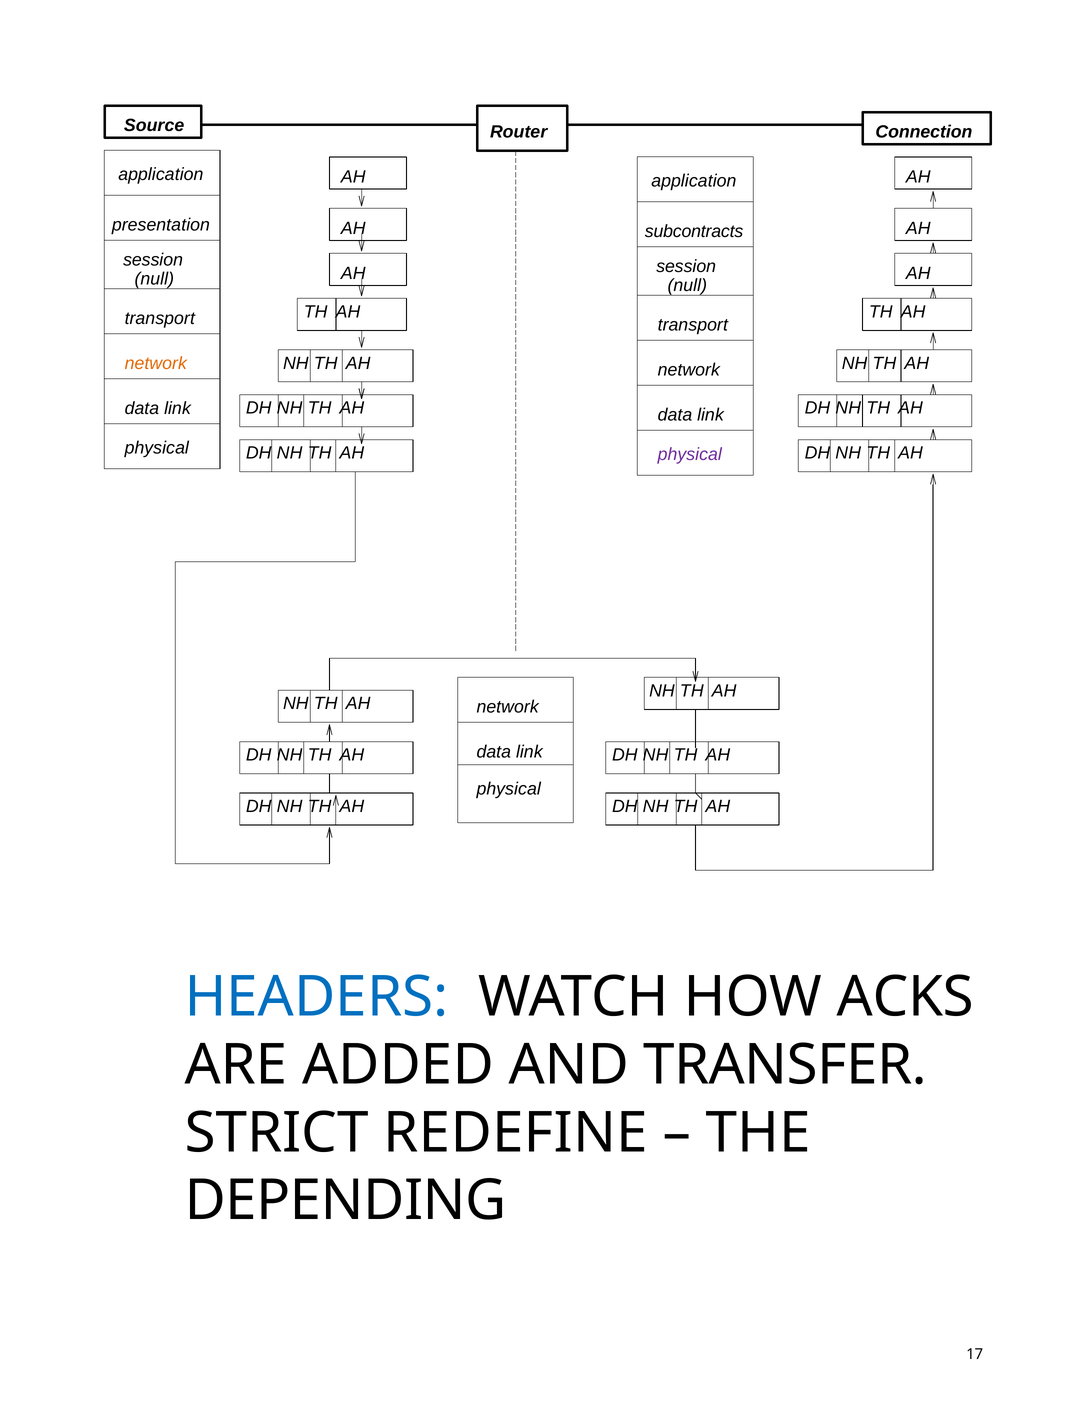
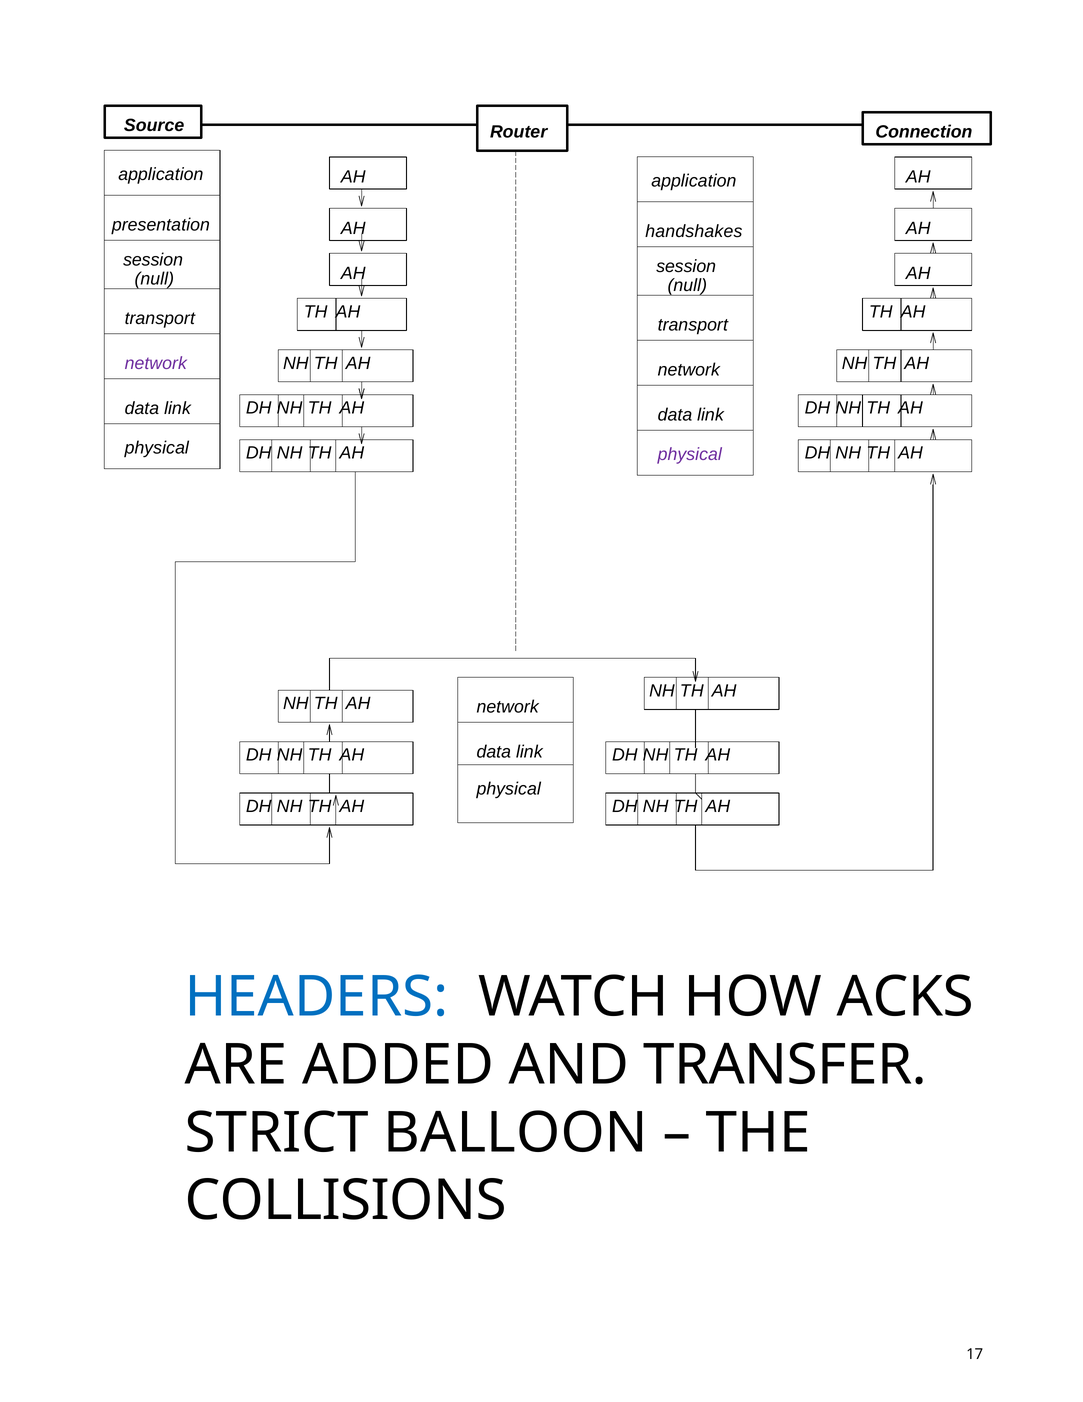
subcontracts: subcontracts -> handshakes (694, 231)
network colour: orange -> purple (156, 363)
REDEFINE: REDEFINE -> BALLOON (516, 1132)
DEPENDING: DEPENDING -> COLLISIONS (346, 1200)
